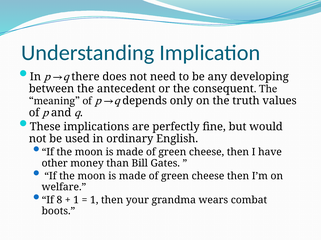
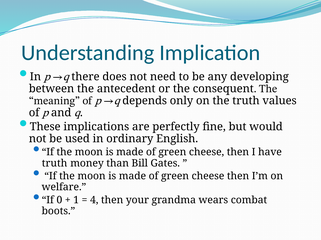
other: other -> truth (55, 164)
8: 8 -> 0 (59, 201)
1: 1 -> 4 (94, 201)
